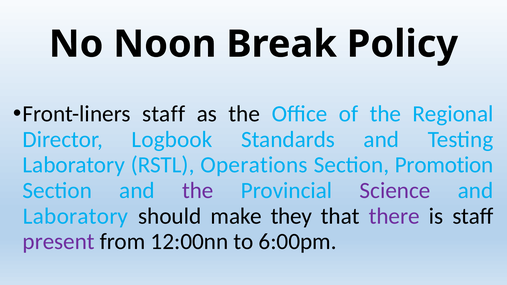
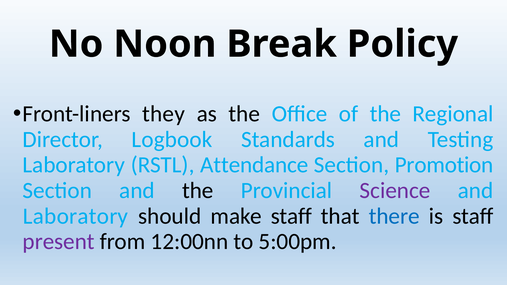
Front-liners staff: staff -> they (164, 114)
Operations: Operations -> Attendance (254, 165)
the colour: purple -> black (198, 191)
make they: they -> staff (291, 216)
there colour: purple -> blue (394, 216)
6:00pm: 6:00pm -> 5:00pm (298, 242)
